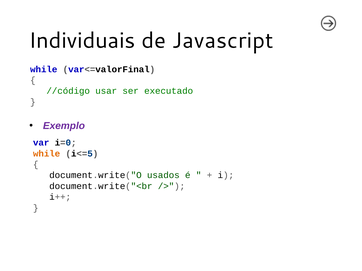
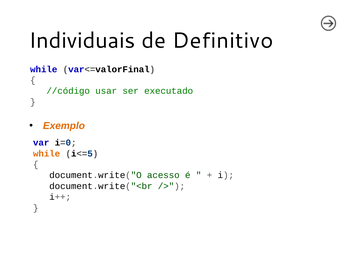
Javascript: Javascript -> Definitivo (223, 41)
Exemplo colour: purple -> orange (64, 126)
usados: usados -> acesso (163, 176)
